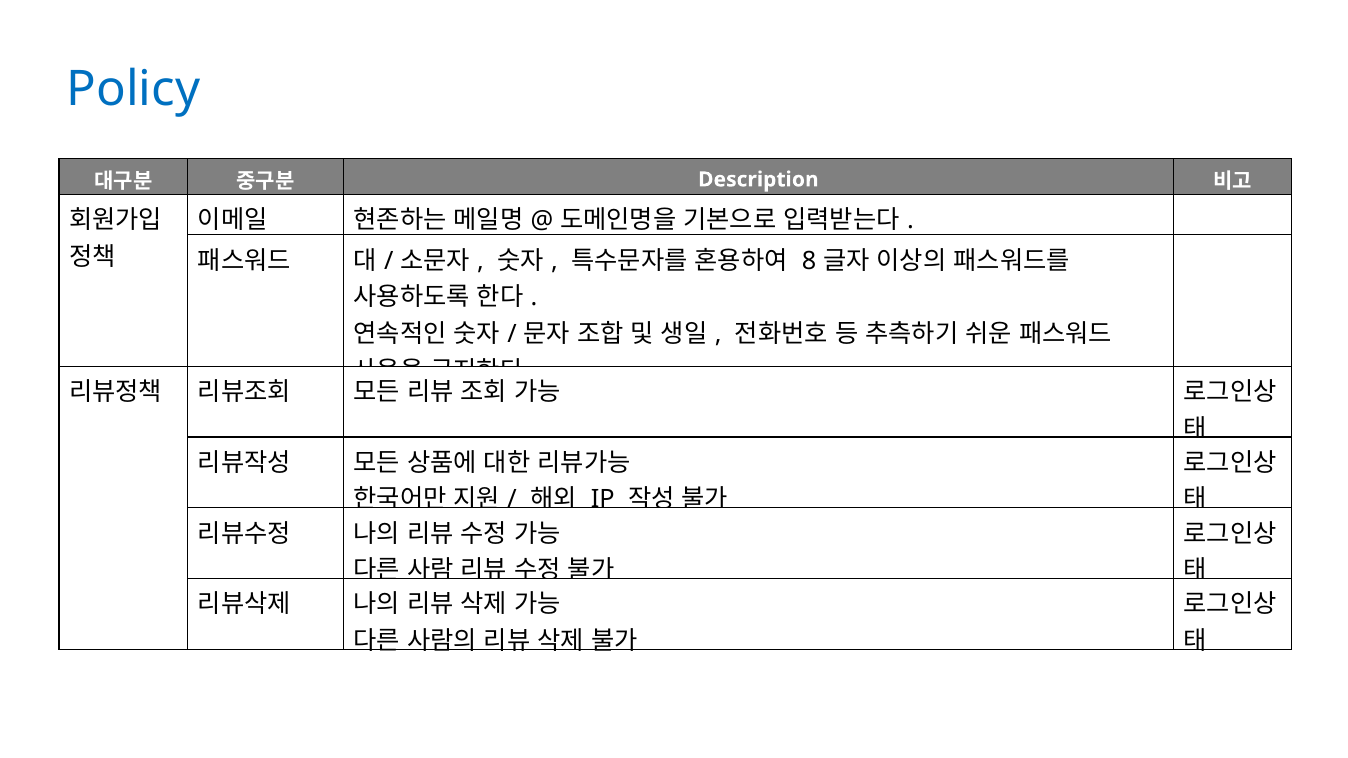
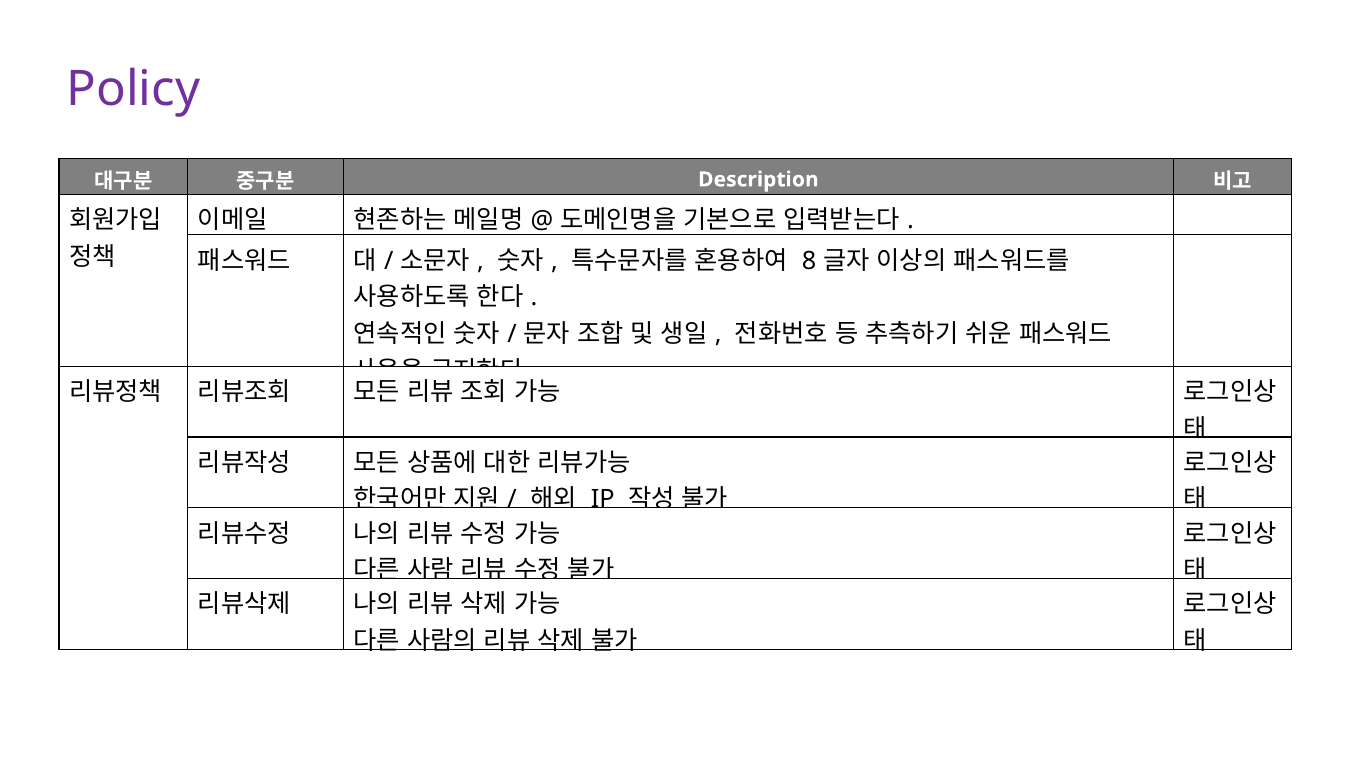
Policy colour: blue -> purple (133, 89)
